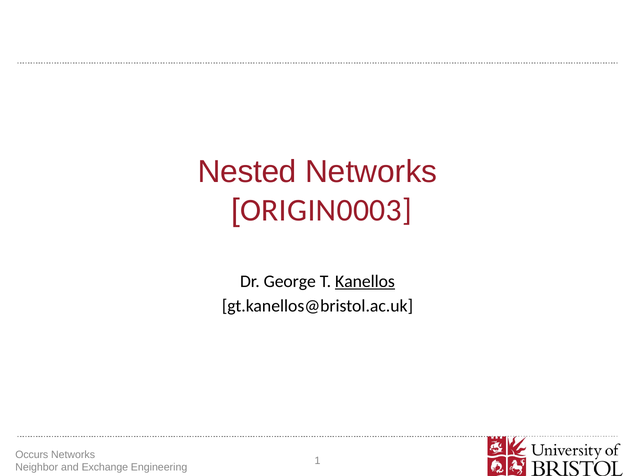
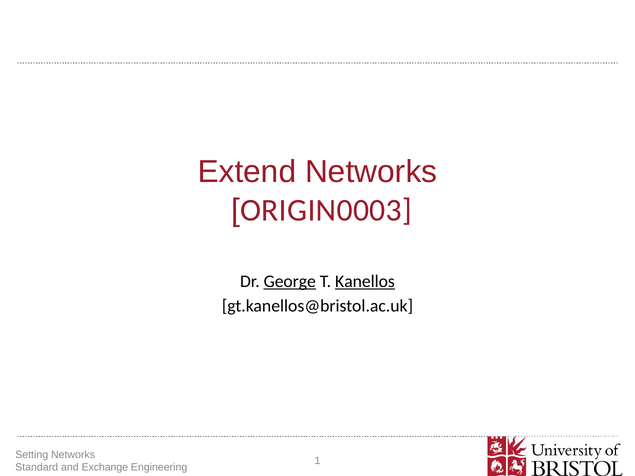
Nested: Nested -> Extend (247, 172)
George underline: none -> present (290, 281)
Occurs: Occurs -> Setting (32, 455)
Neighbor: Neighbor -> Standard (37, 468)
